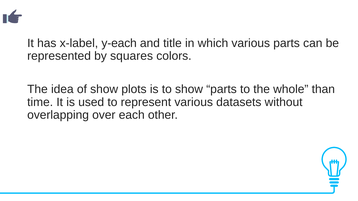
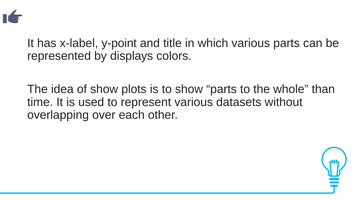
y-each: y-each -> y-point (119, 43)
squares: squares -> displays (132, 56)
